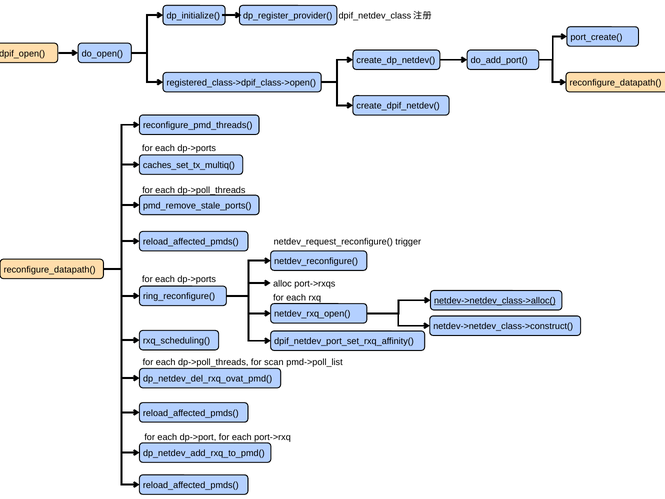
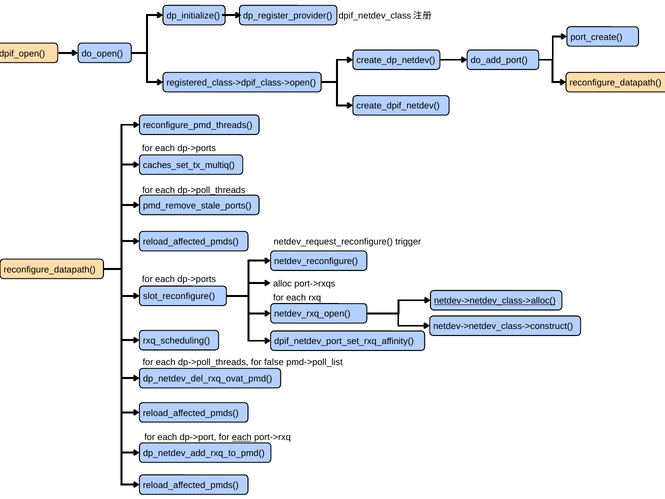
ring_reconfigure(: ring_reconfigure( -> slot_reconfigure( (179, 296)
scan: scan -> false (274, 362)
each underline: none -> present (242, 437)
